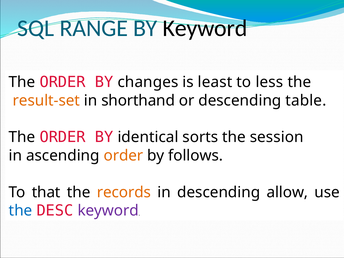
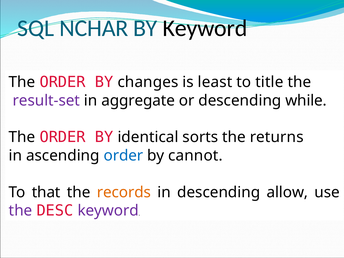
RANGE: RANGE -> NCHAR (94, 28)
less: less -> title (269, 82)
result-set colour: orange -> purple (46, 100)
shorthand: shorthand -> aggregate (138, 100)
table: table -> while (306, 100)
session: session -> returns (277, 137)
order colour: orange -> blue (123, 156)
follows: follows -> cannot (195, 156)
the colour: blue -> purple (21, 211)
